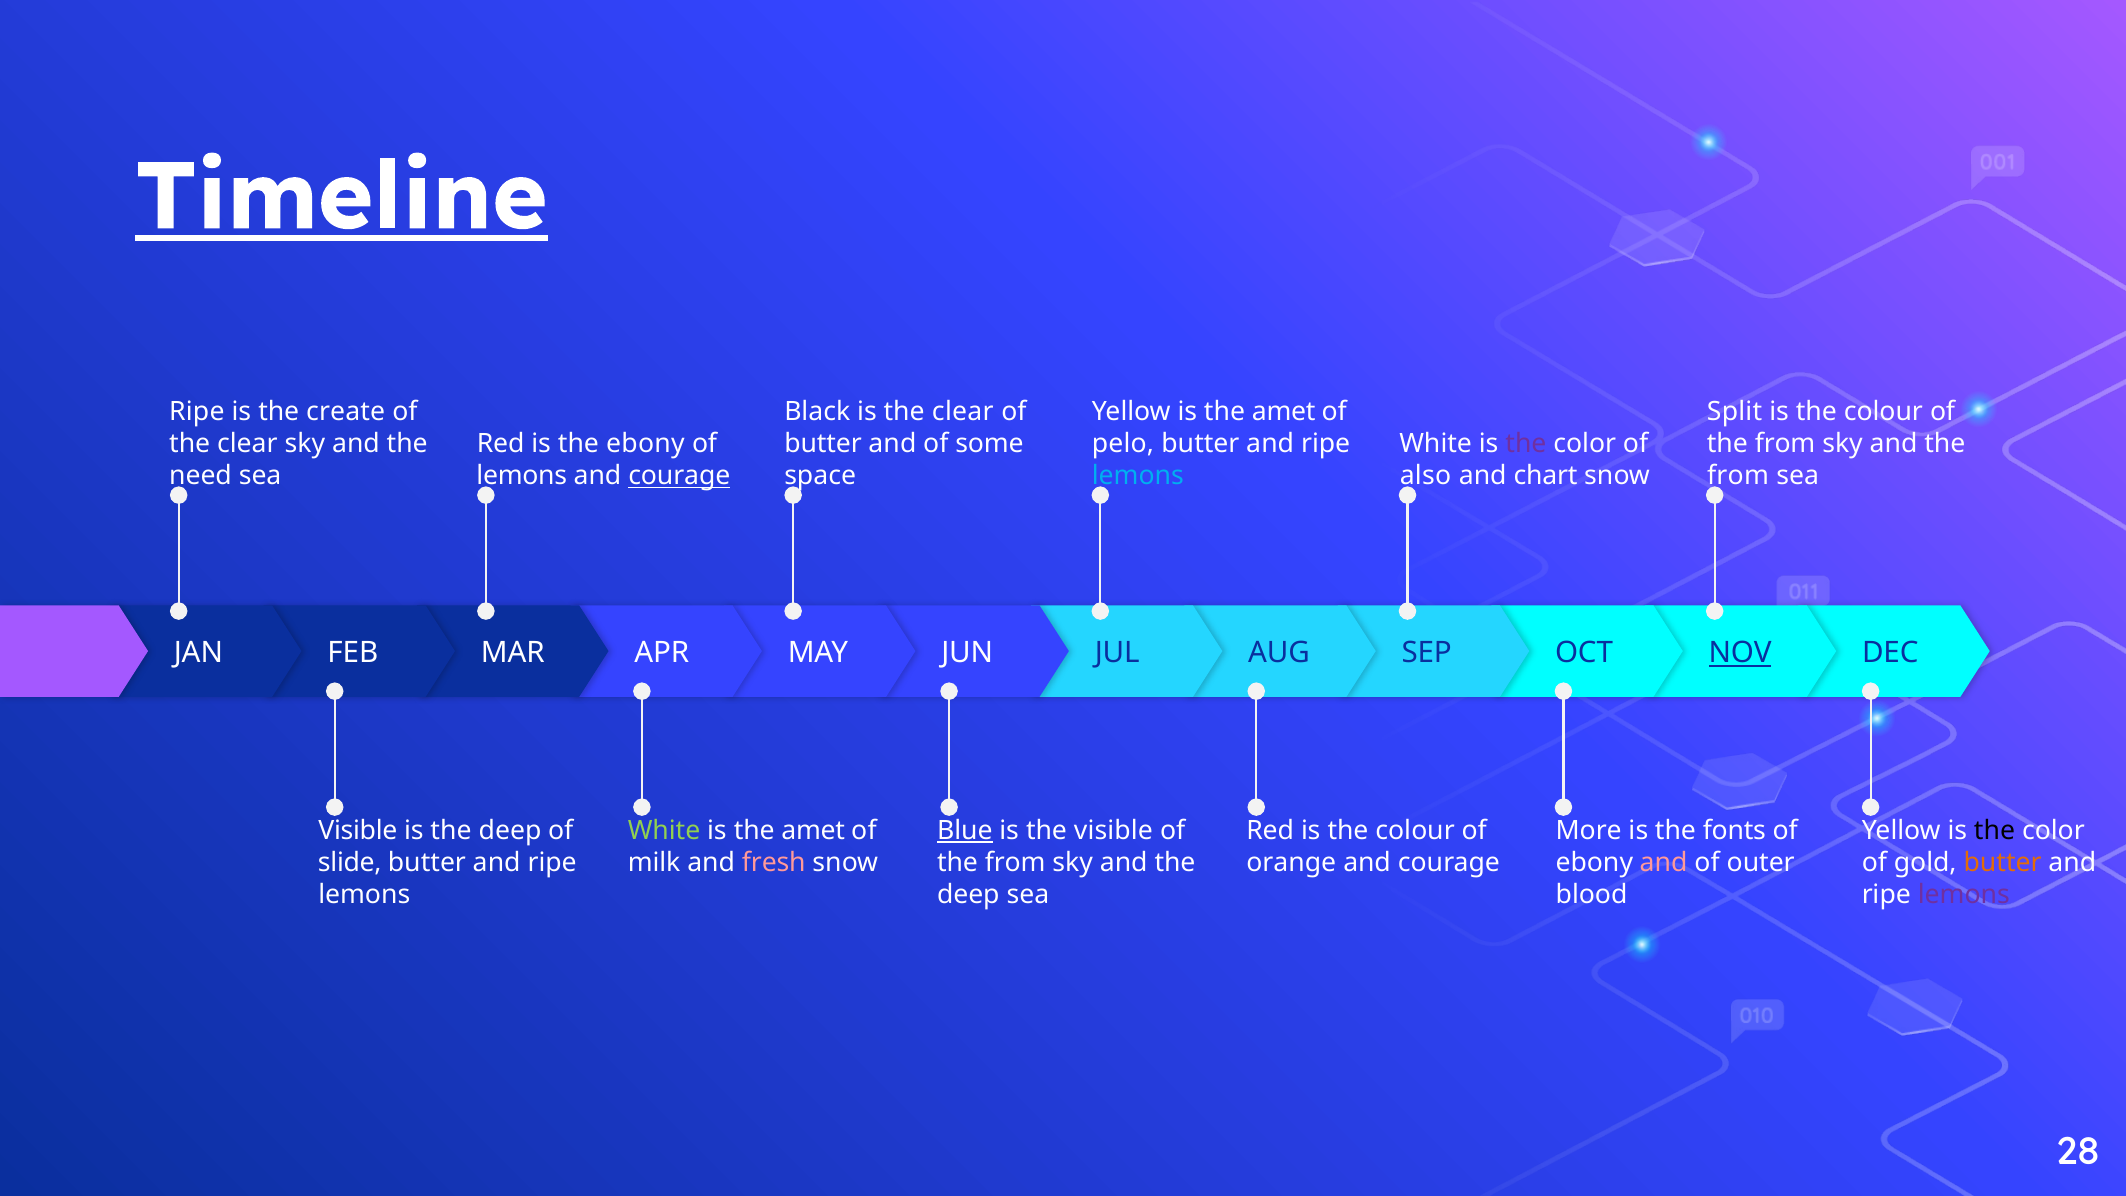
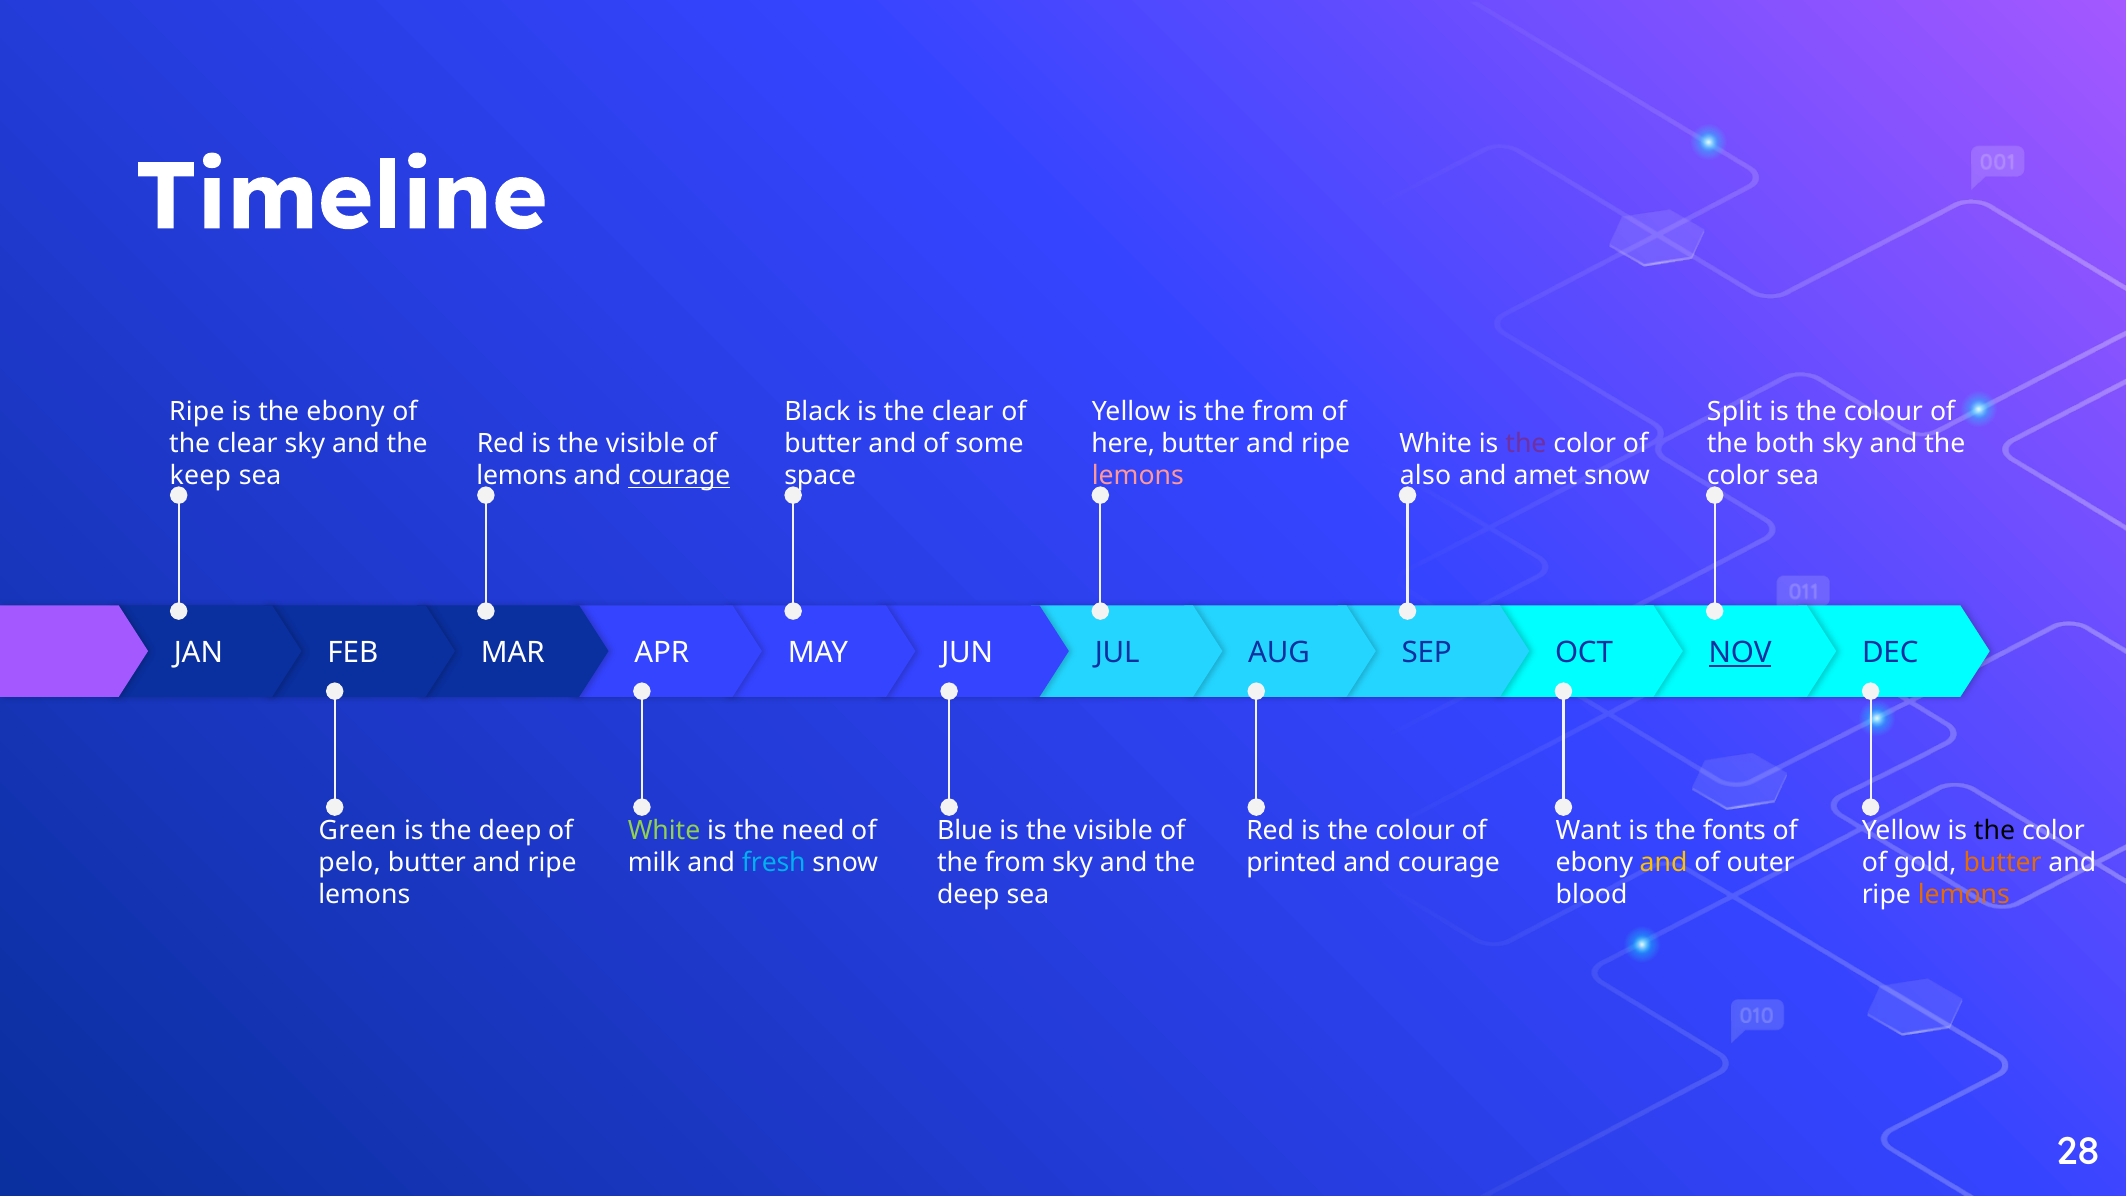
Timeline underline: present -> none (341, 197)
the create: create -> ebony (346, 412)
Yellow is the amet: amet -> from (1283, 412)
Red is the ebony: ebony -> visible (645, 444)
pelo: pelo -> here (1123, 444)
from: from -> both (1785, 444)
need: need -> keep (200, 476)
lemons colour: light blue -> pink (1138, 476)
chart: chart -> amet (1545, 476)
from: from -> color (1738, 476)
Visible: Visible -> Green (358, 830)
amet: amet -> need (813, 830)
Blue underline: present -> none (965, 830)
More: More -> Want (1589, 830)
slide: slide -> pelo (350, 862)
fresh colour: pink -> light blue (774, 862)
orange: orange -> printed (1291, 862)
and colour: pink -> yellow (1664, 862)
lemons colour: purple -> orange (1964, 894)
